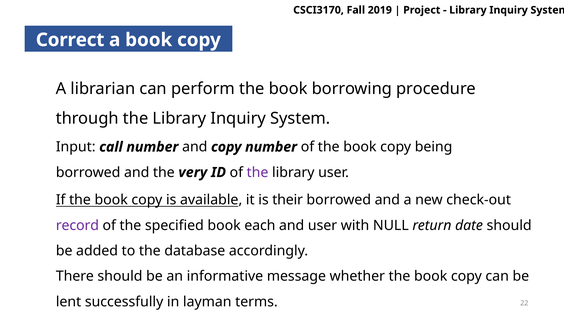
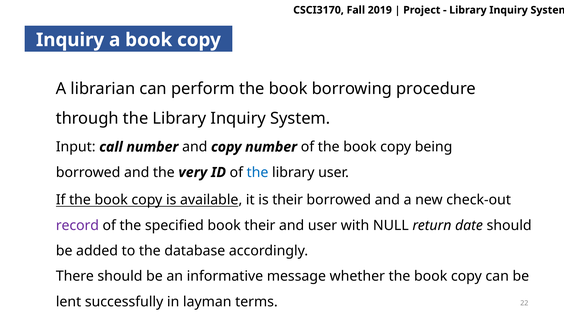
Correct: Correct -> Inquiry (70, 40)
the colour: purple -> blue (258, 172)
book each: each -> their (260, 225)
